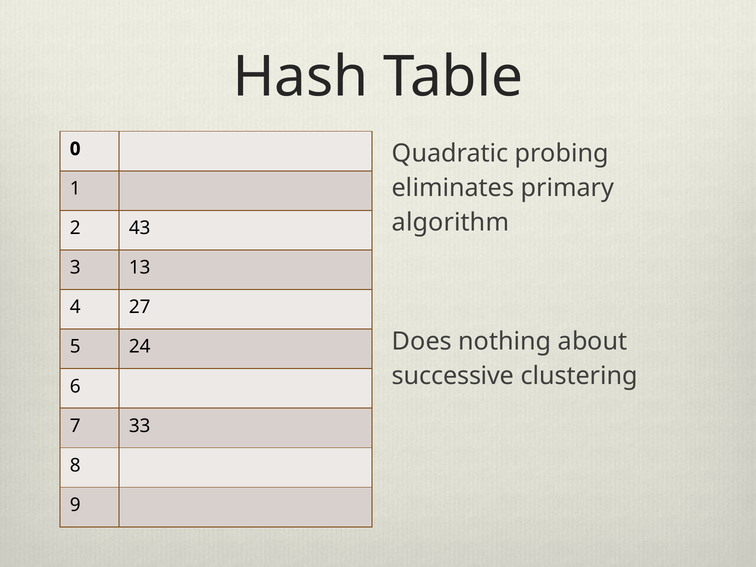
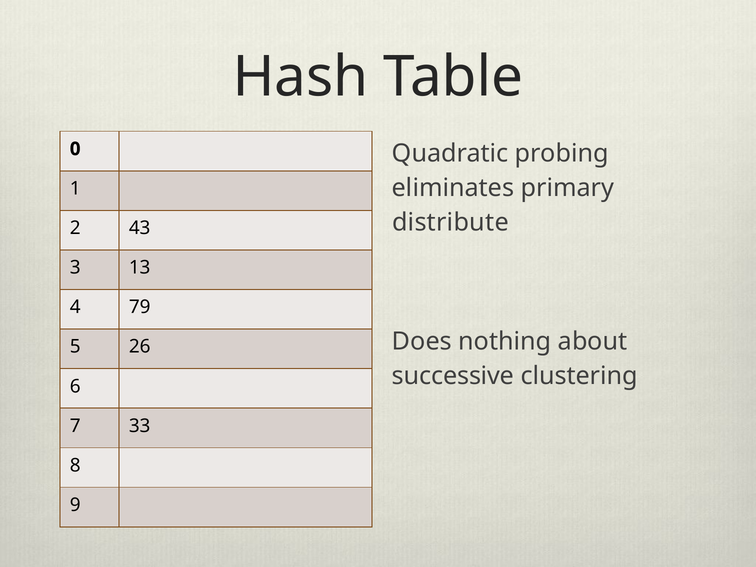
algorithm: algorithm -> distribute (450, 222)
27: 27 -> 79 (140, 307)
24: 24 -> 26 (140, 347)
